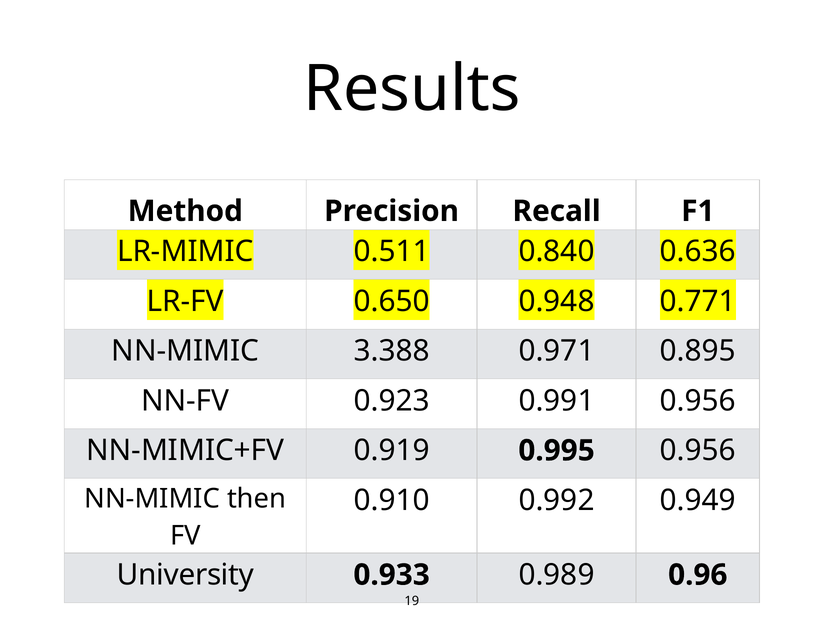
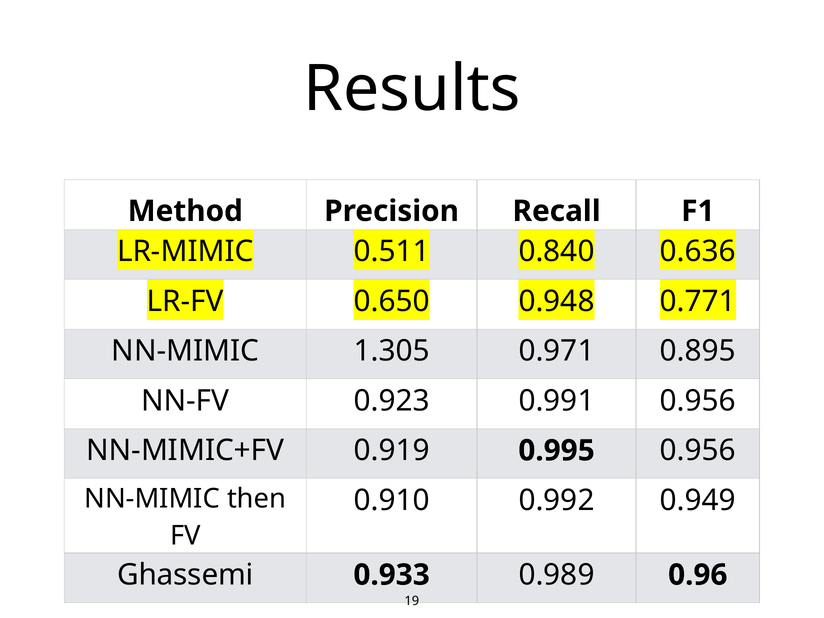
3.388: 3.388 -> 1.305 (392, 351)
University: University -> Ghassemi (185, 575)
